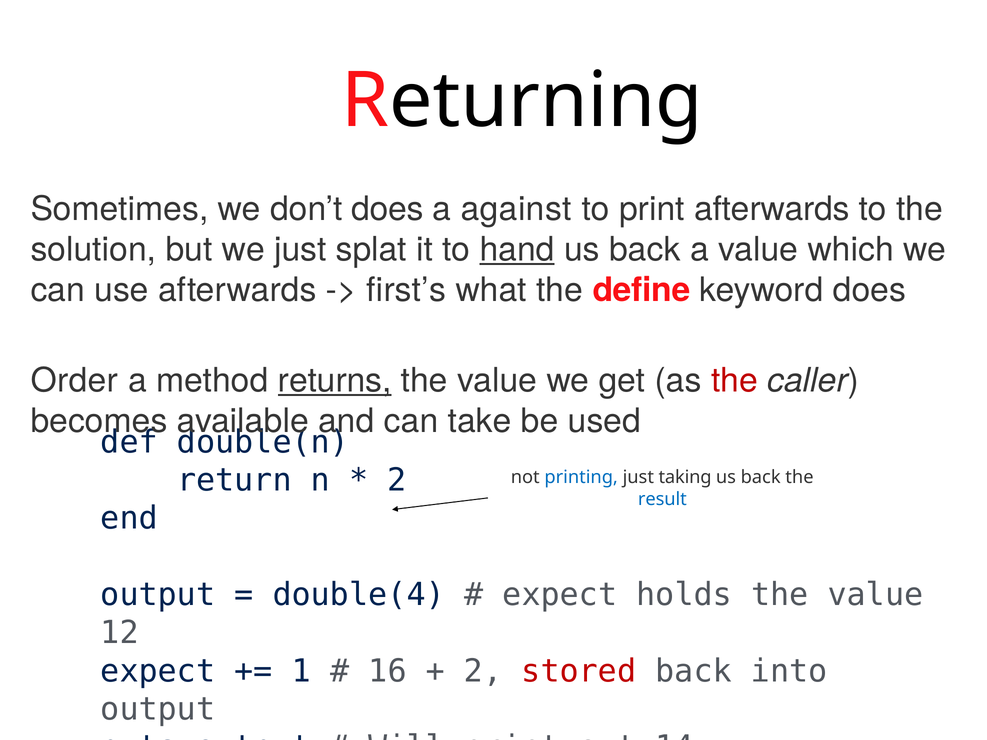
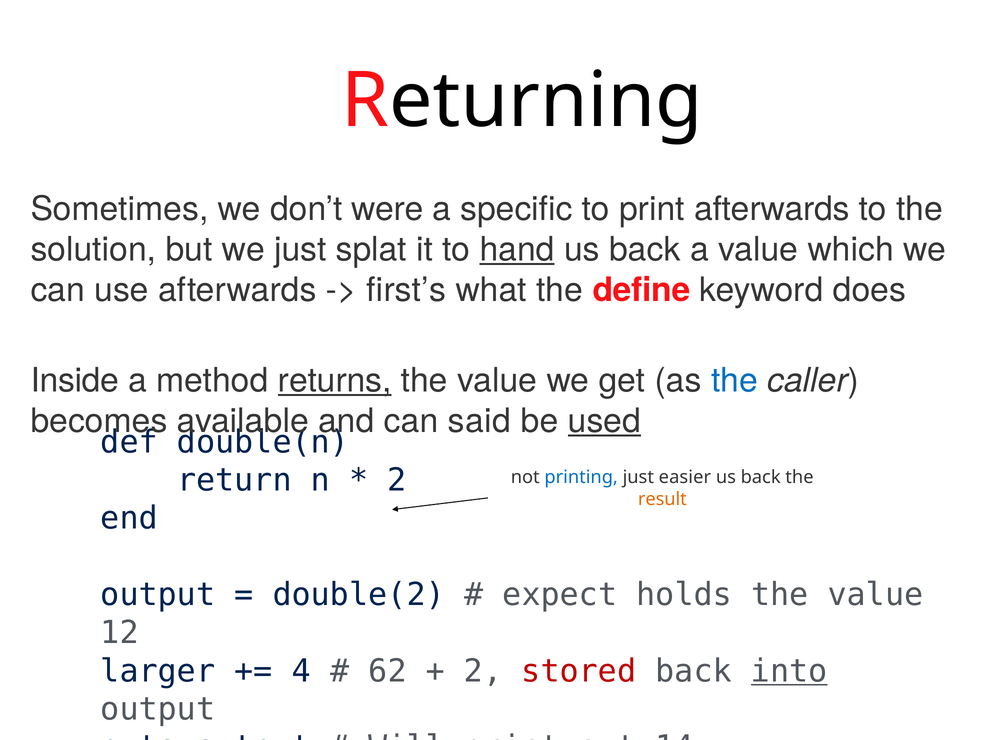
don’t does: does -> were (388, 209)
against: against -> specific (516, 209)
Order: Order -> Inside (75, 381)
the colour: red -> blue (734, 381)
take: take -> said (479, 421)
used underline: none -> present (604, 421)
taking: taking -> easier (685, 477)
result colour: blue -> orange (662, 499)
double(4: double(4 -> double(2 (359, 595)
expect: expect -> larger (158, 671)
1: 1 -> 4 (301, 671)
16: 16 -> 62 (388, 671)
into underline: none -> present (789, 671)
